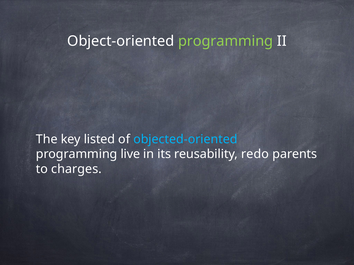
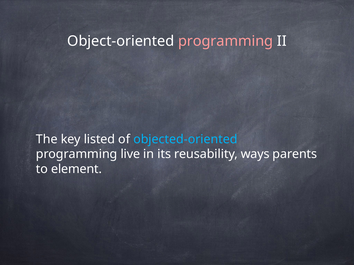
programming colour: light green -> pink (226, 41)
redo: redo -> ways (255, 154)
charges: charges -> element (77, 169)
